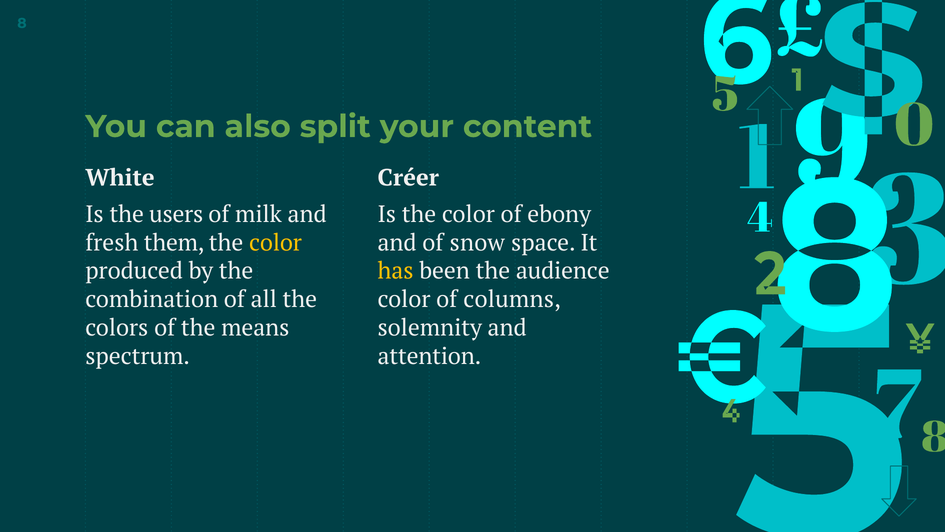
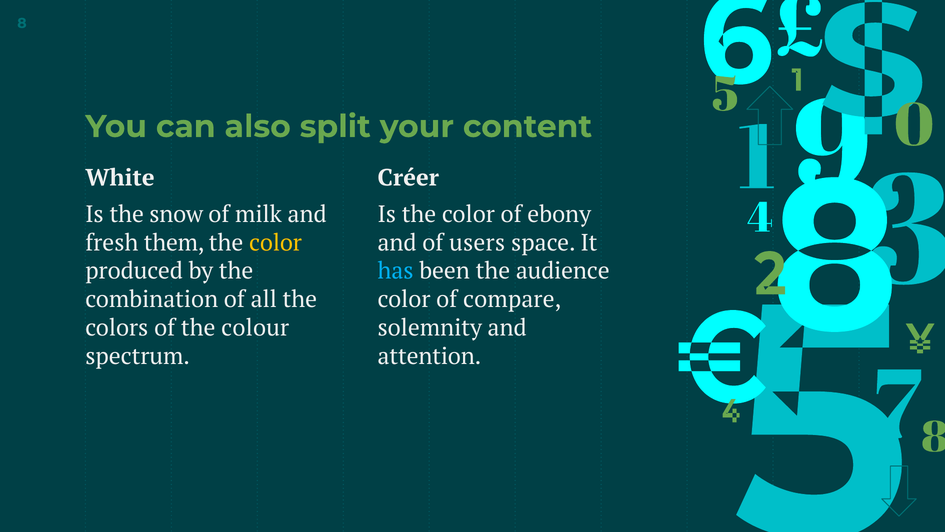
users: users -> snow (176, 214)
snow: snow -> users (477, 243)
has colour: yellow -> light blue (396, 271)
columns: columns -> compare (512, 299)
means: means -> colour (255, 328)
